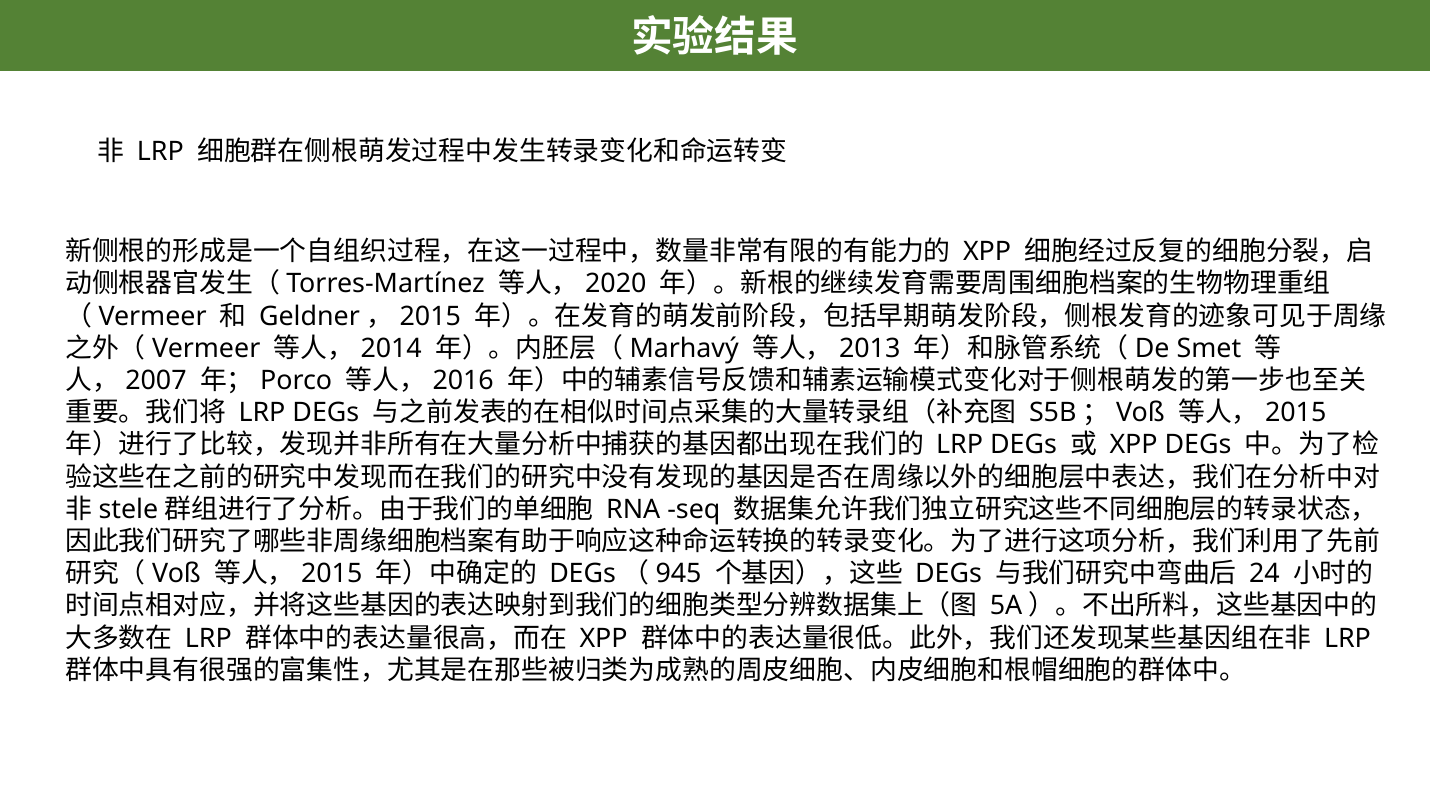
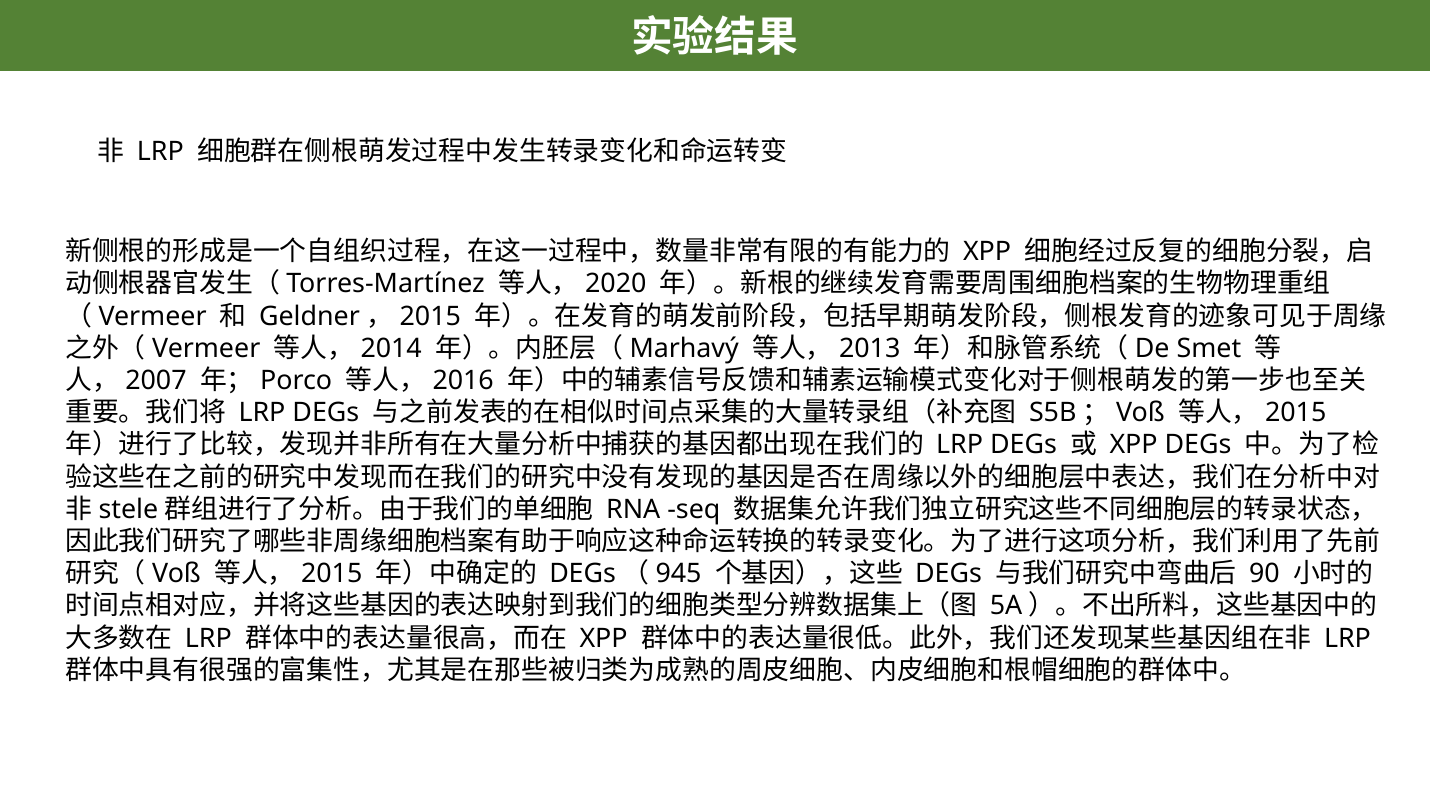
24: 24 -> 90 (1264, 574)
